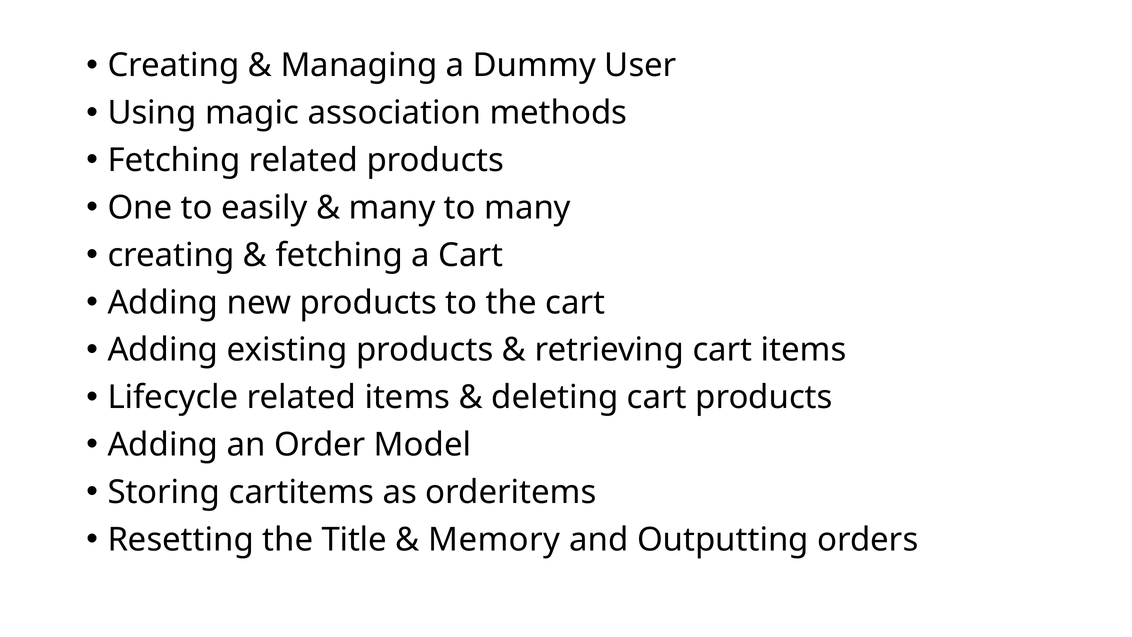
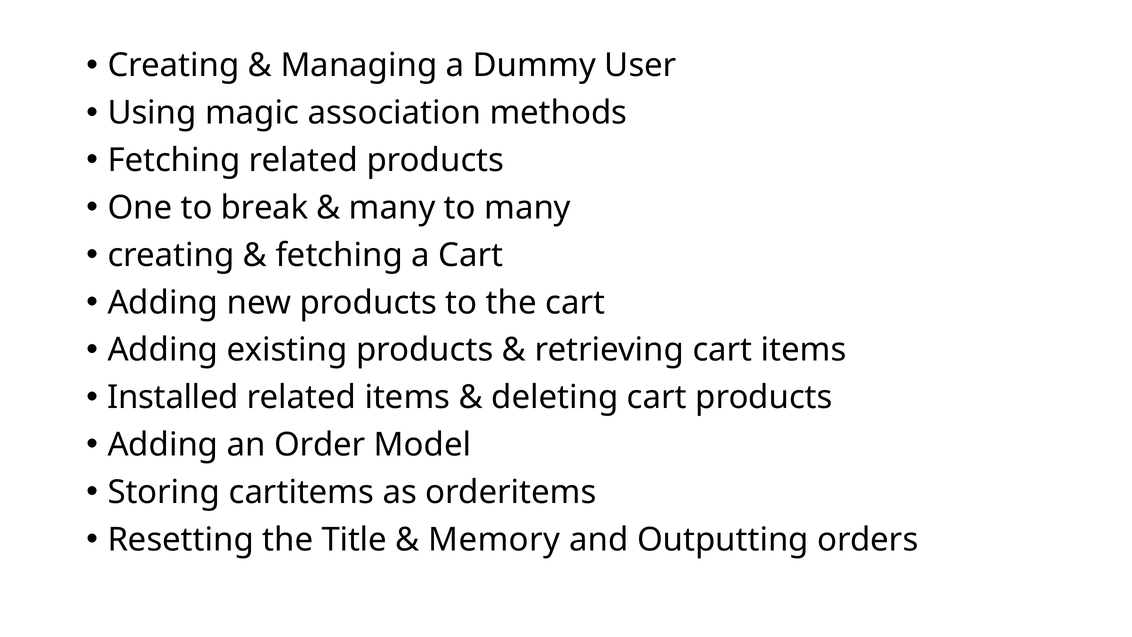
easily: easily -> break (265, 208)
Lifecycle: Lifecycle -> Installed (173, 397)
